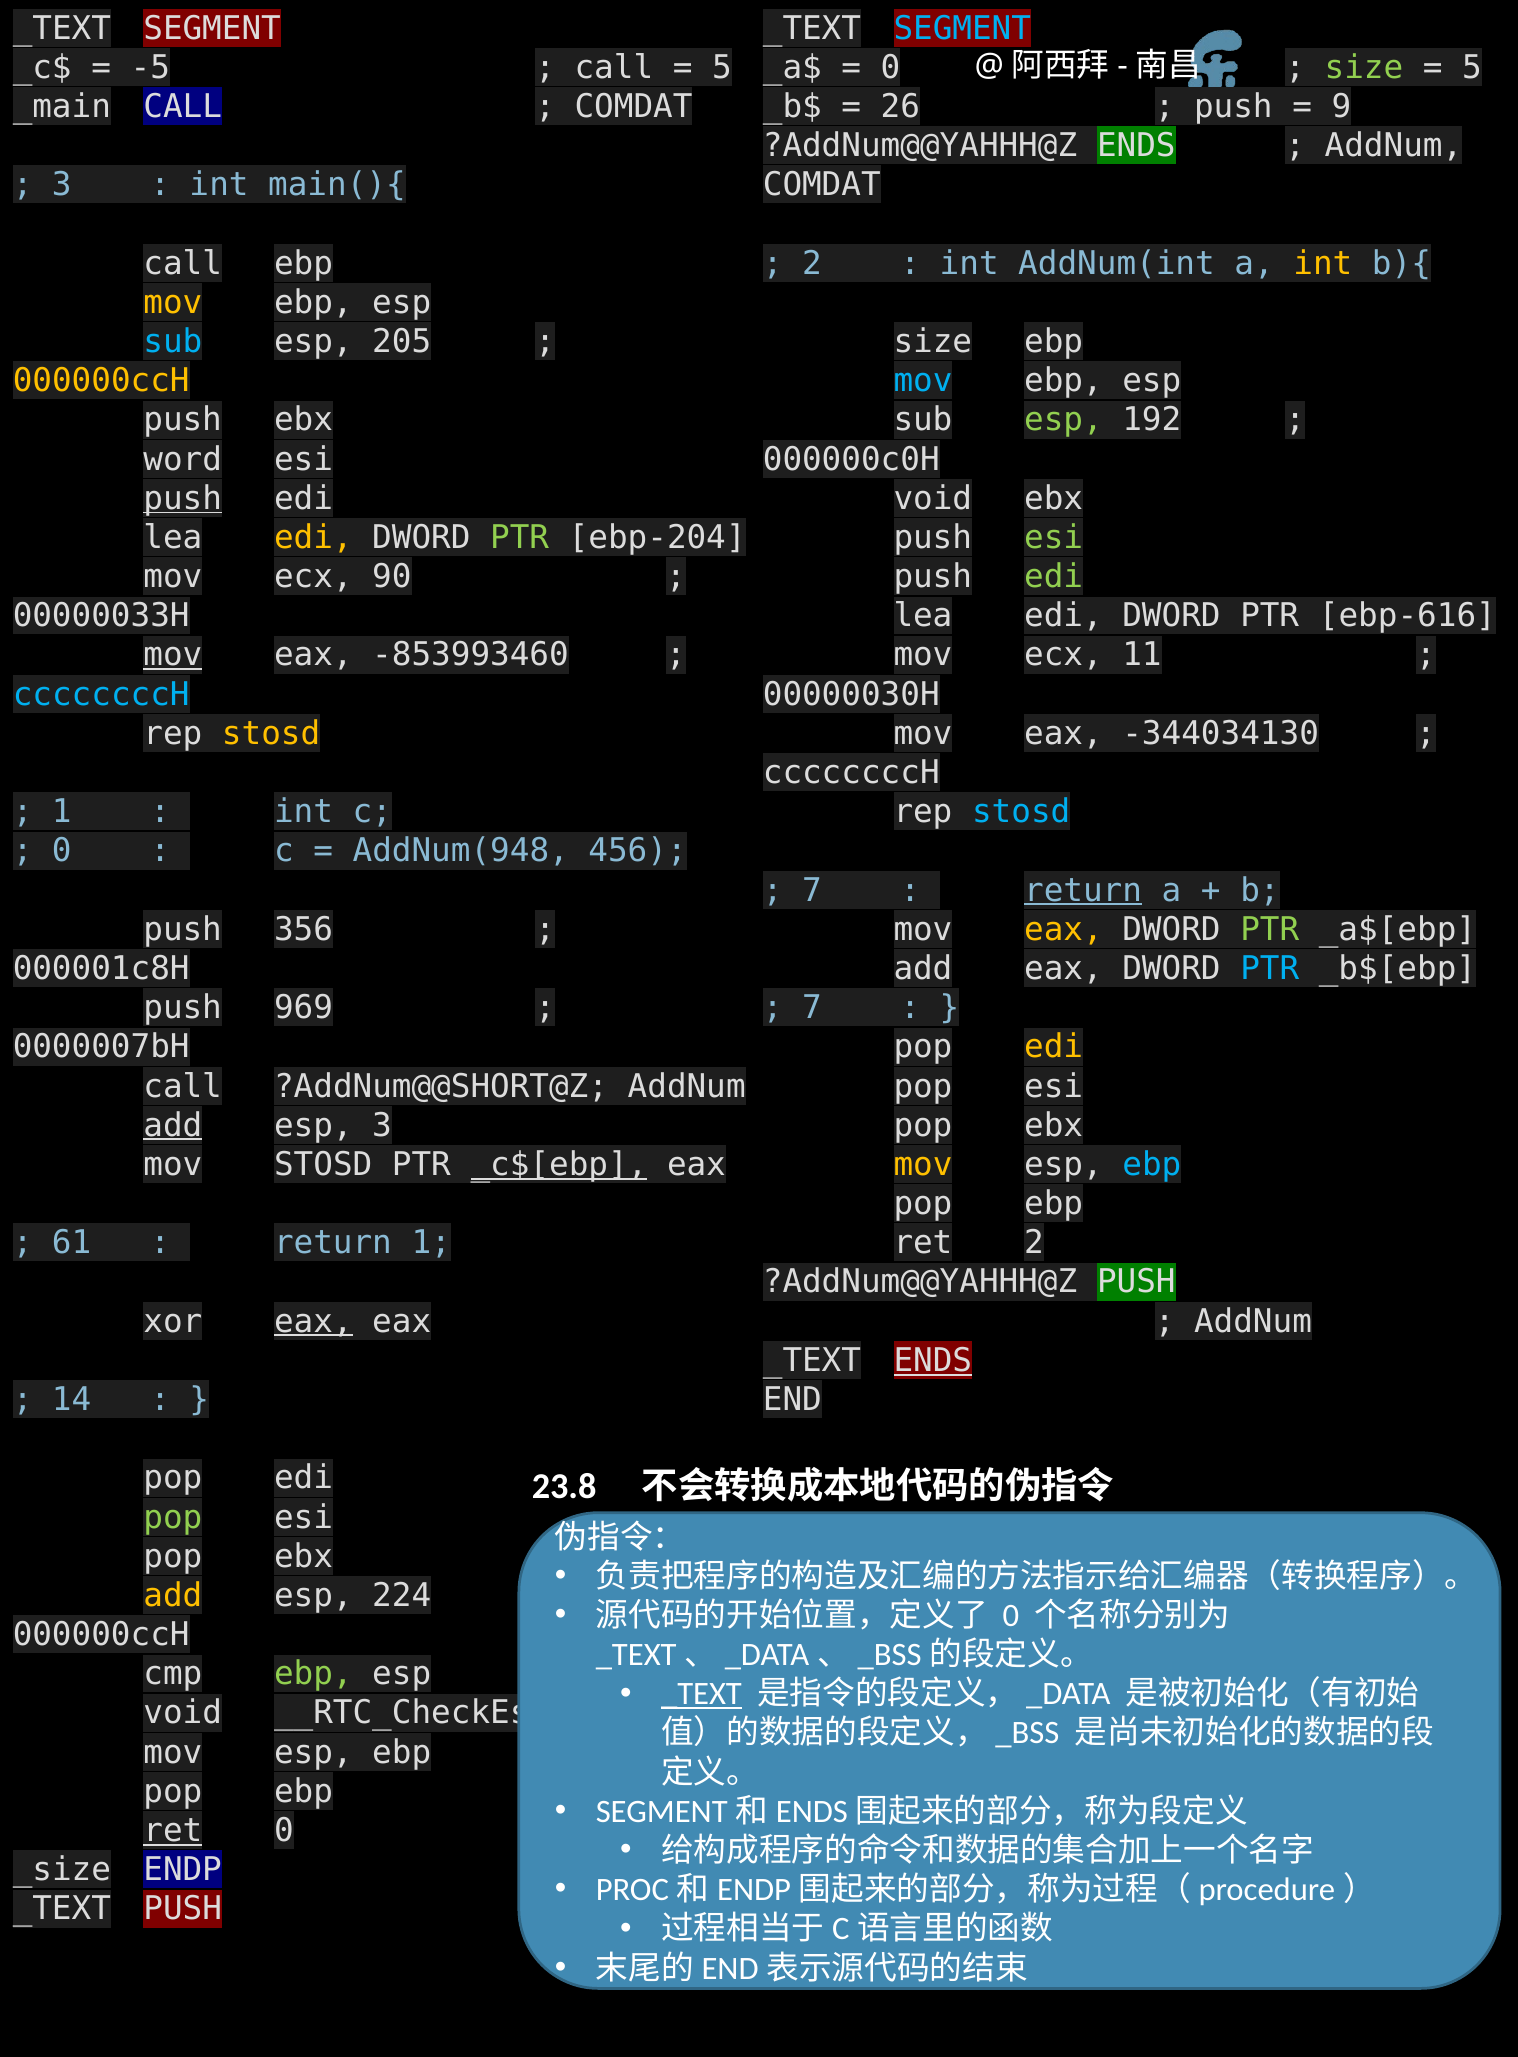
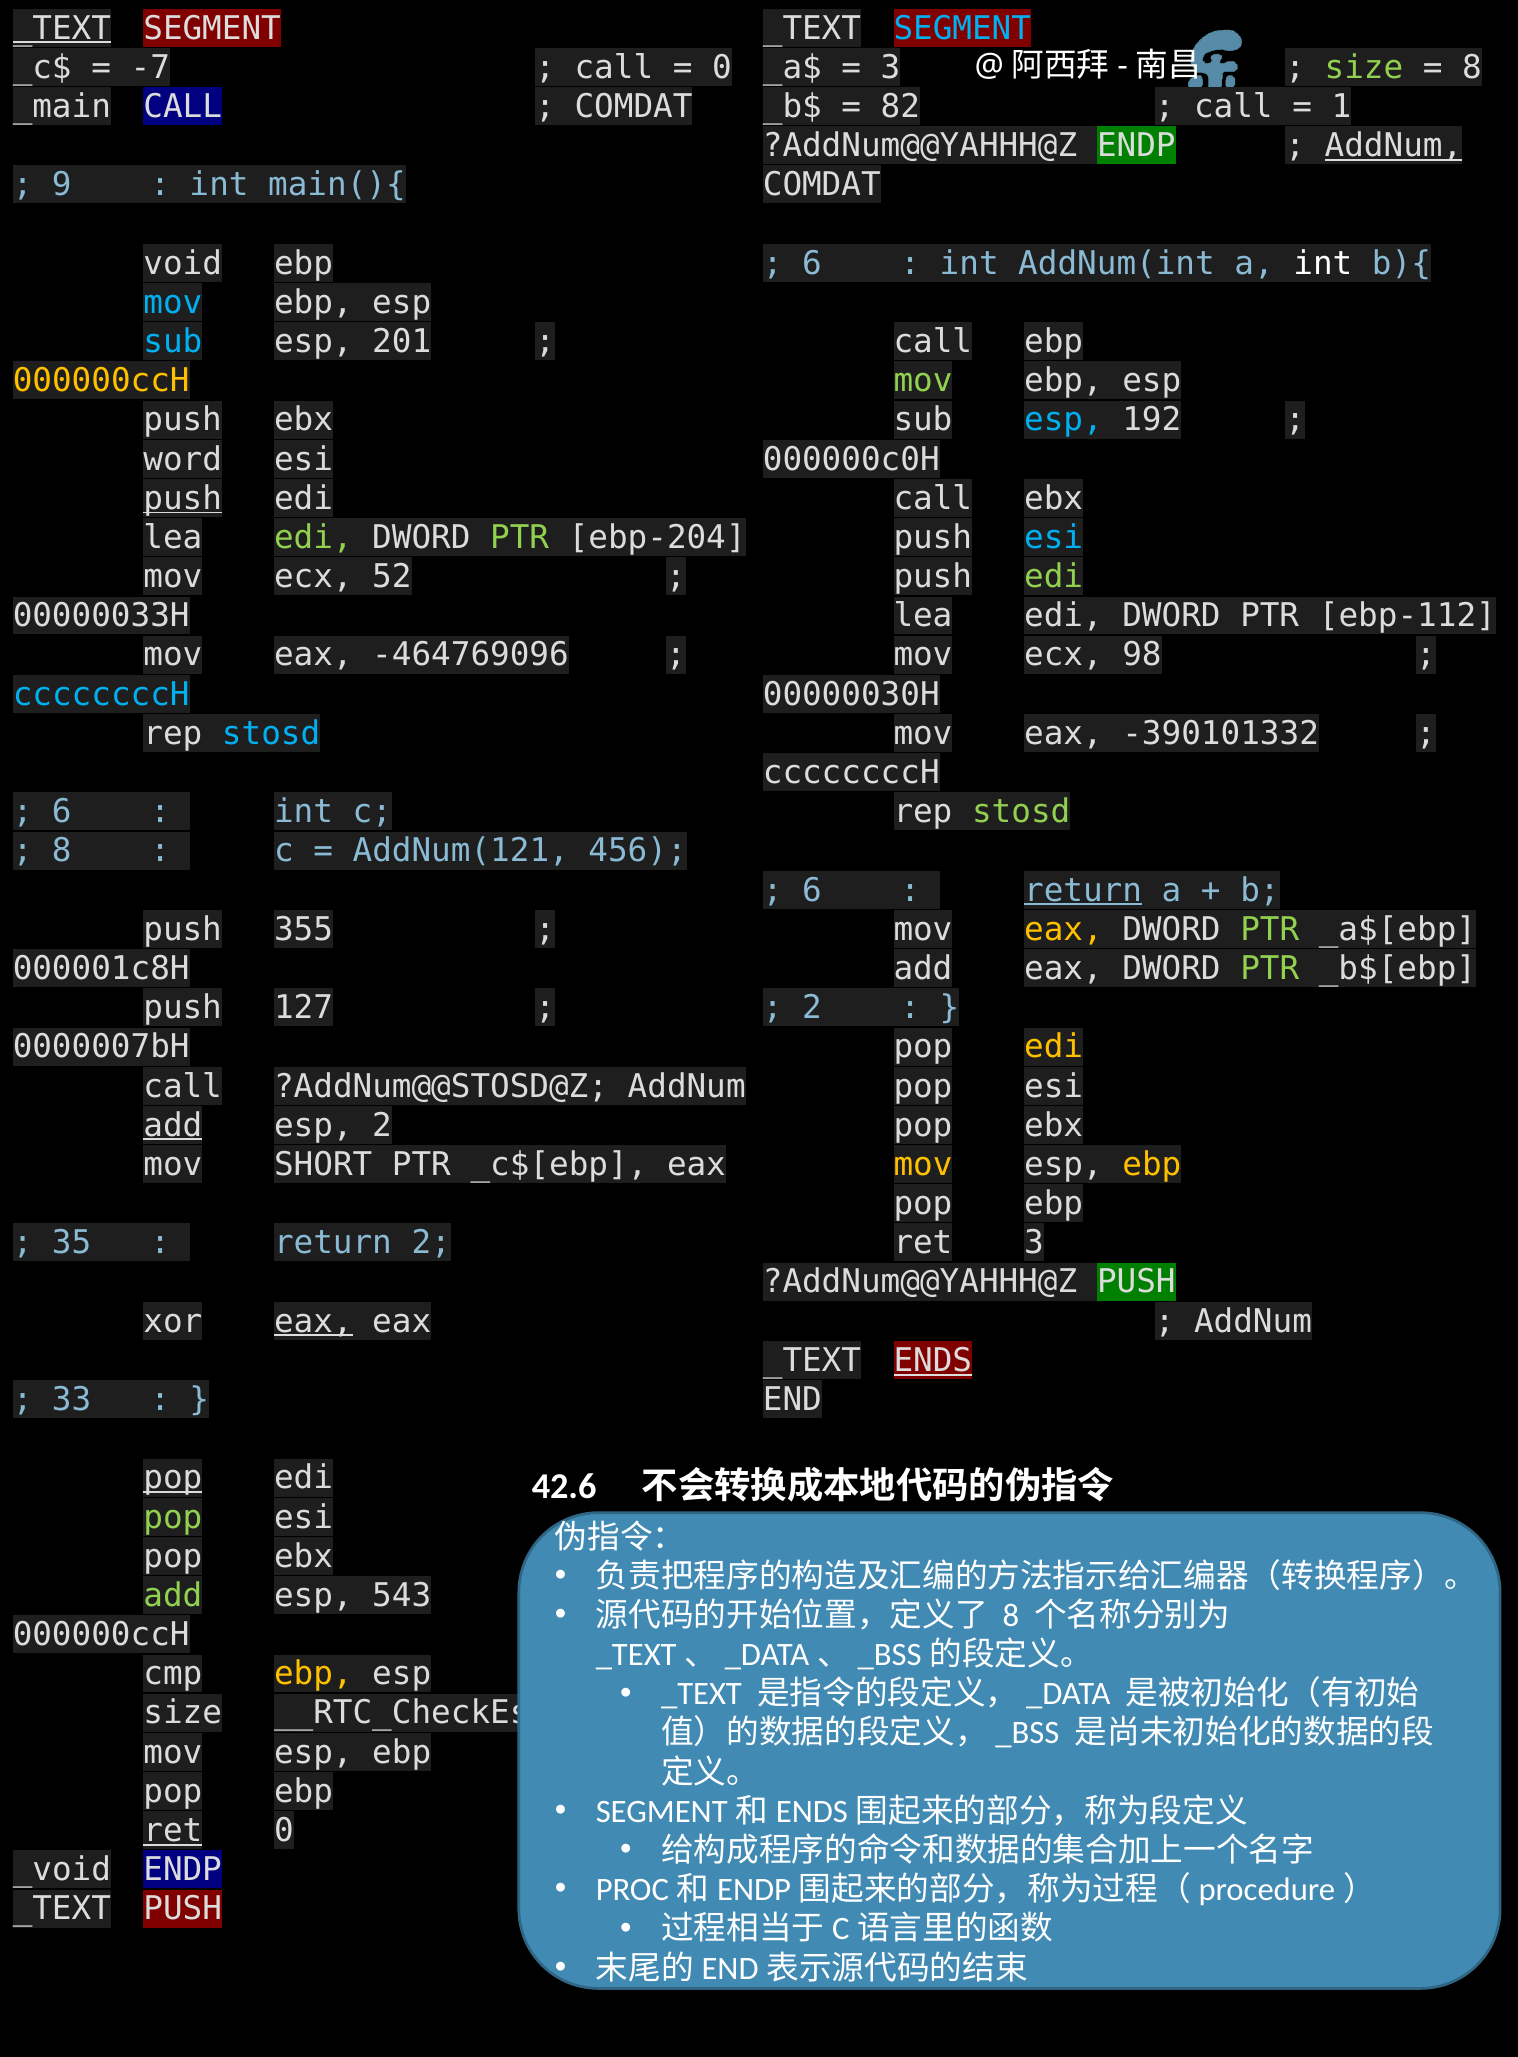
_TEXT underline: none -> present (62, 28)
-5: -5 -> -7 (150, 67)
5: 5 -> 0 (722, 67)
0: 0 -> 3 (890, 67)
5: 5 -> 8 (1472, 67)
26: 26 -> 82 (900, 107)
push: push -> call (1233, 107)
9: 9 -> 1 (1341, 107)
?AddNum@@YAHHH@Z ENDS: ENDS -> ENDP (1136, 146)
AddNum underline: none -> present (1393, 146)
3: 3 -> 9 (62, 185)
call: call -> void (183, 263)
2: 2 -> 6 (812, 263)
int colour: yellow -> white (1323, 263)
mov colour: yellow -> light blue (173, 303)
205: 205 -> 201 (402, 342)
size: size -> call (933, 342)
mov colour: light blue -> light green (923, 381)
esp colour: light green -> light blue (1063, 420)
void: void -> call (933, 499)
edi colour: yellow -> light green (313, 538)
esi colour: light green -> light blue (1054, 538)
90: 90 -> 52 (392, 577)
ebp-616: ebp-616 -> ebp-112 (1407, 616)
mov underline: present -> none (173, 655)
-853993460: -853993460 -> -464769096 (471, 655)
11: 11 -> 98 (1142, 655)
stosd colour: yellow -> light blue (271, 734)
-344034130: -344034130 -> -390101332 (1221, 734)
1: 1 -> 6 (62, 812)
stosd colour: light blue -> light green (1021, 812)
0: 0 -> 8 (62, 851)
AddNum(948: AddNum(948 -> AddNum(121 (461, 851)
7: 7 -> 6 (812, 890)
356: 356 -> 355 (304, 930)
PTR colour: light blue -> light green (1270, 969)
969: 969 -> 127 (304, 1008)
7: 7 -> 2 (812, 1008)
?AddNum@@SHORT@Z: ?AddNum@@SHORT@Z -> ?AddNum@@STOSD@Z (441, 1086)
esp 3: 3 -> 2 (382, 1126)
mov STOSD: STOSD -> SHORT (323, 1165)
_c$[ebp underline: present -> none (559, 1165)
ebp colour: light blue -> yellow (1152, 1165)
61: 61 -> 35 (72, 1243)
return 1: 1 -> 2 (431, 1243)
ret 2: 2 -> 3 (1034, 1243)
14: 14 -> 33 (72, 1400)
pop underline: none -> present (173, 1478)
23.8: 23.8 -> 42.6 (564, 1487)
add colour: yellow -> light green (173, 1596)
224: 224 -> 543 (402, 1596)
0: 0 -> 8 (1011, 1616)
ebp colour: light green -> yellow (313, 1674)
_TEXT underline: present -> none (701, 1694)
void: void -> size (183, 1714)
_size: _size -> _void (62, 1870)
